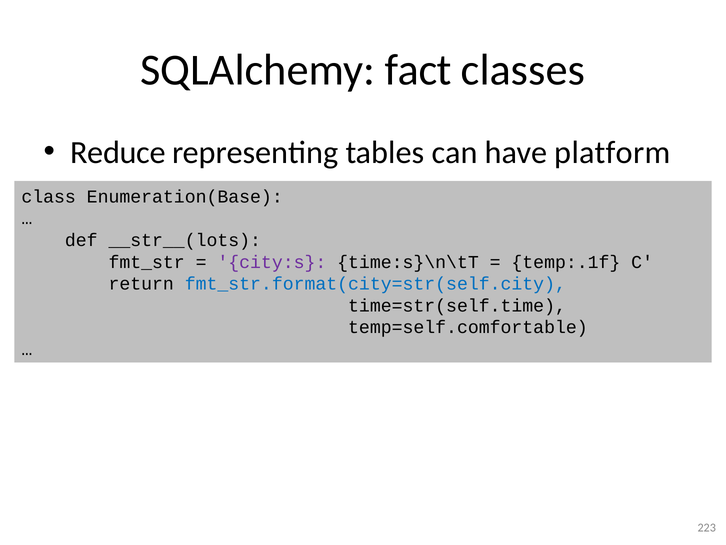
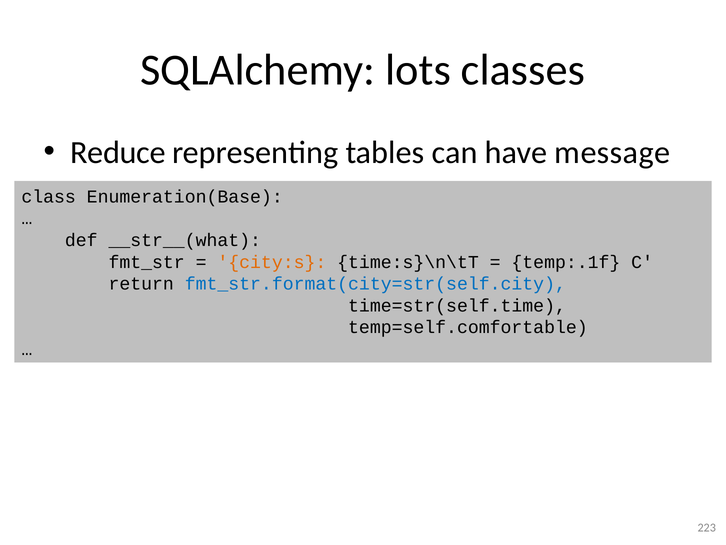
fact: fact -> lots (418, 70)
platform: platform -> message (612, 152)
__str__(lots: __str__(lots -> __str__(what (185, 240)
city:s colour: purple -> orange (272, 262)
